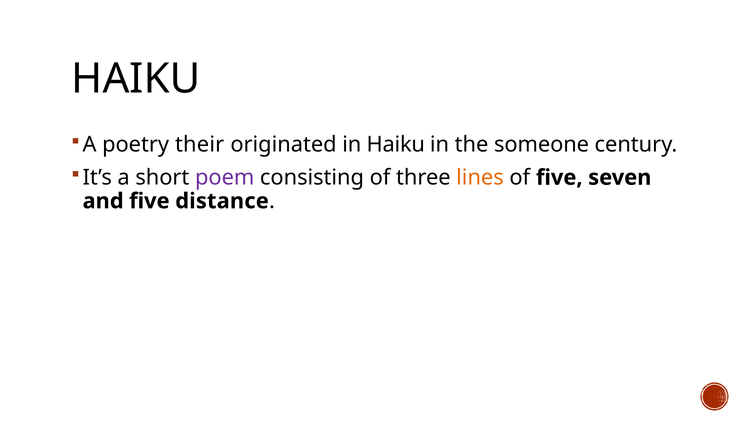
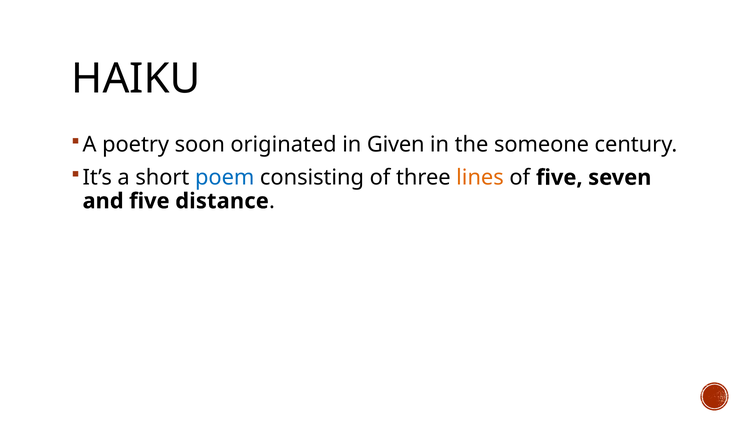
their: their -> soon (200, 145)
in Haiku: Haiku -> Given (396, 145)
poem colour: purple -> blue (225, 178)
